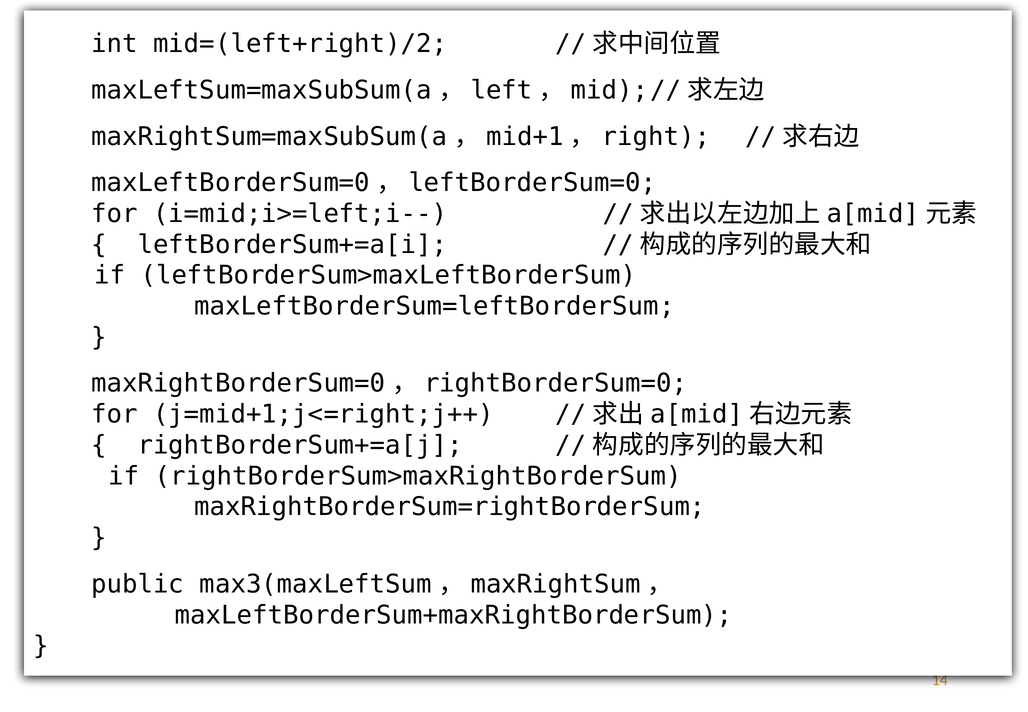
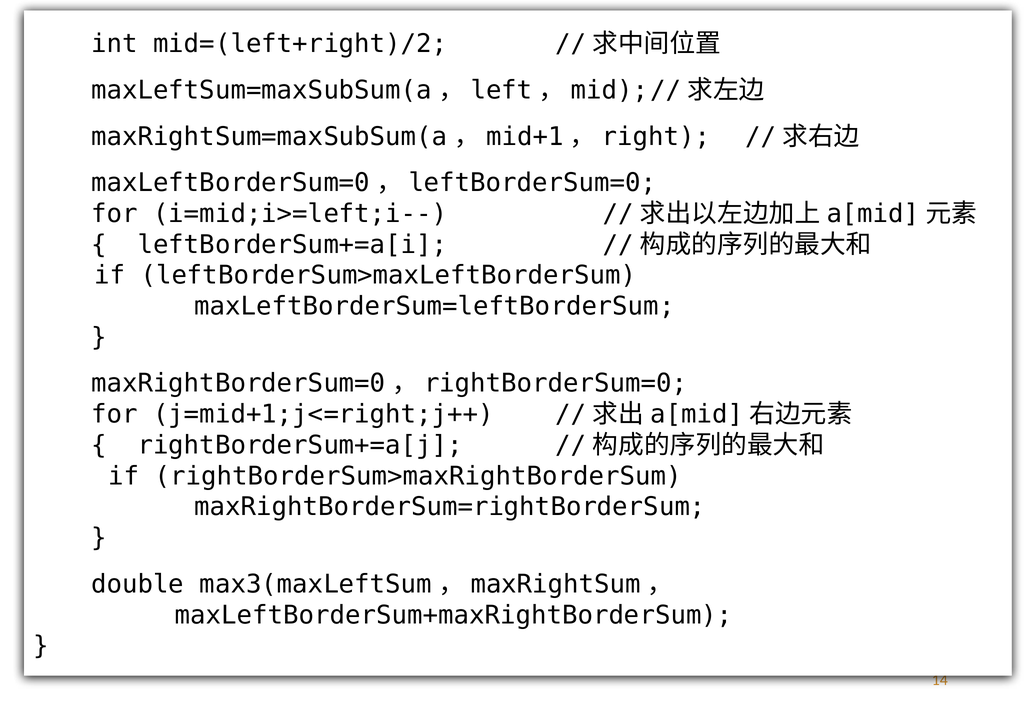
public: public -> double (138, 584)
